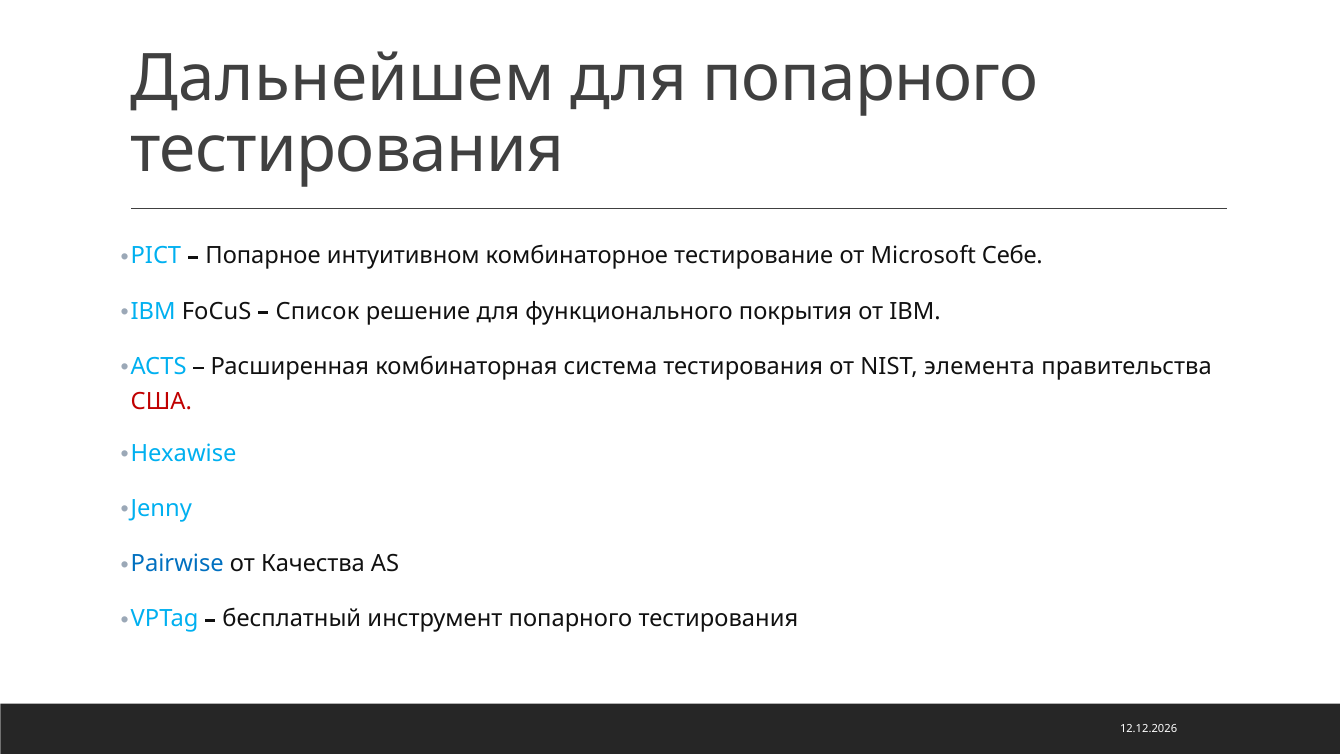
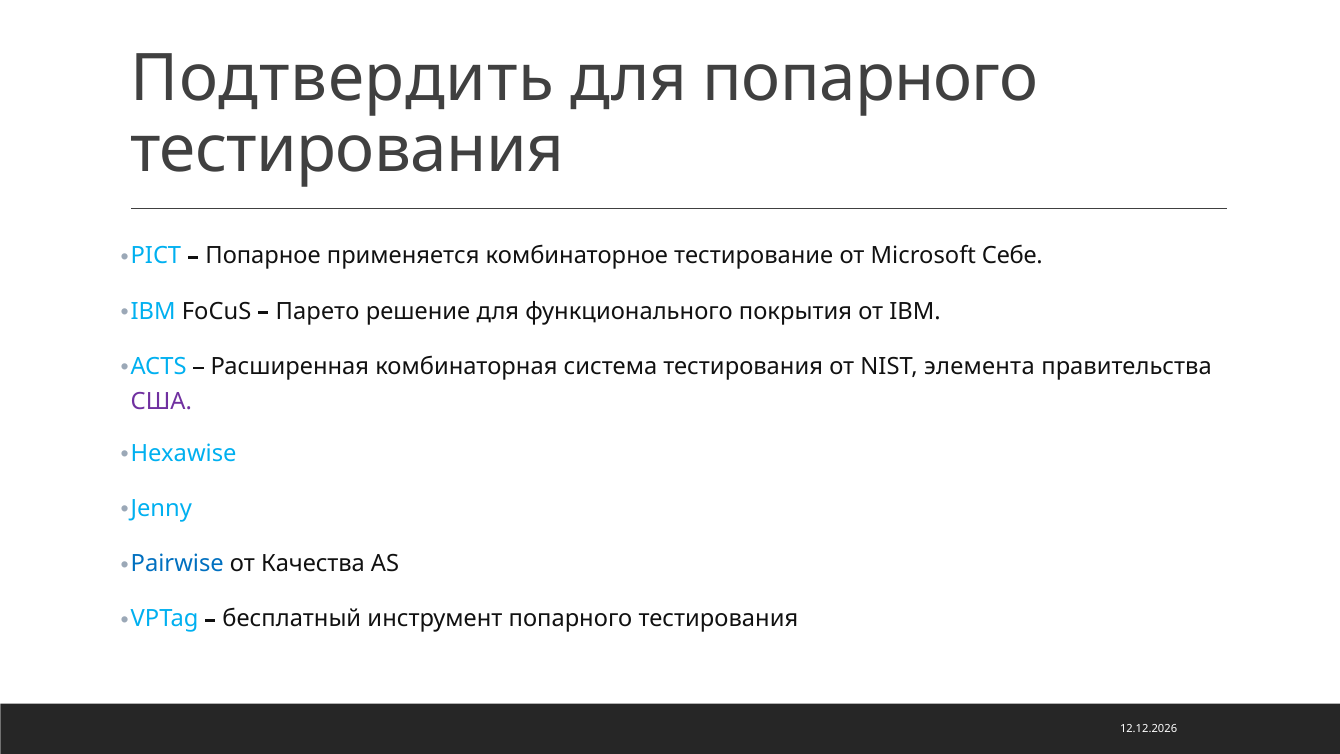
Дальнейшем: Дальнейшем -> Подтвердить (342, 79)
интуитивном: интуитивном -> применяется (403, 256)
Список: Список -> Парето (318, 311)
США colour: red -> purple (161, 402)
